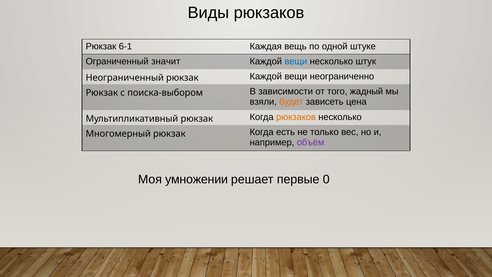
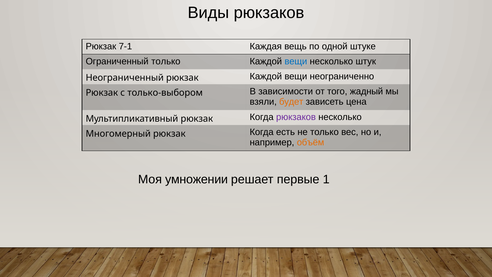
6-1: 6-1 -> 7-1 (125, 46)
Ограниченный значит: значит -> только (166, 61)
поиска-выбором: поиска-выбором -> только-выбором (165, 93)
рюкзаков colour: orange -> purple (296, 117)
объём colour: purple -> orange (311, 142)
0: 0 -> 1 (326, 179)
